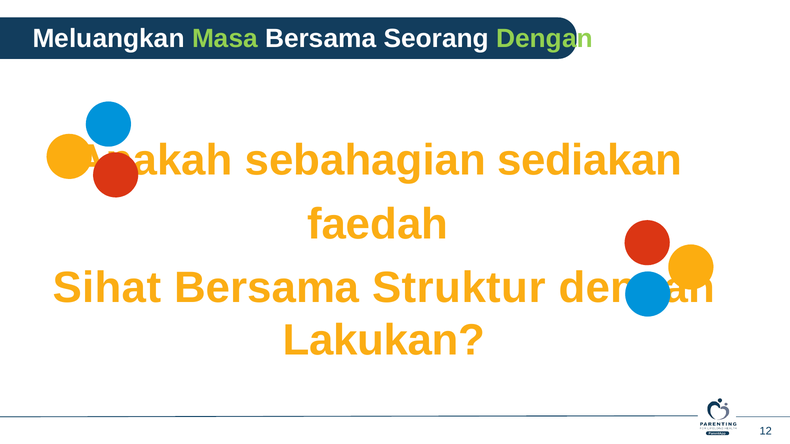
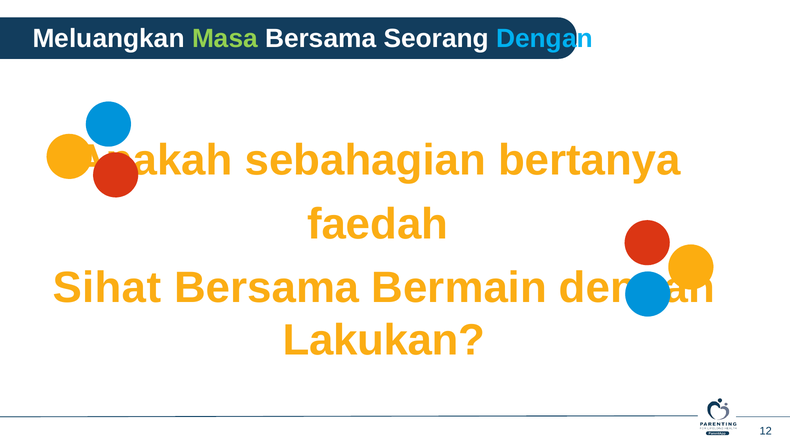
Dengan colour: light green -> light blue (545, 39)
sediakan: sediakan -> bertanya (589, 161)
Struktur: Struktur -> Bermain (459, 288)
